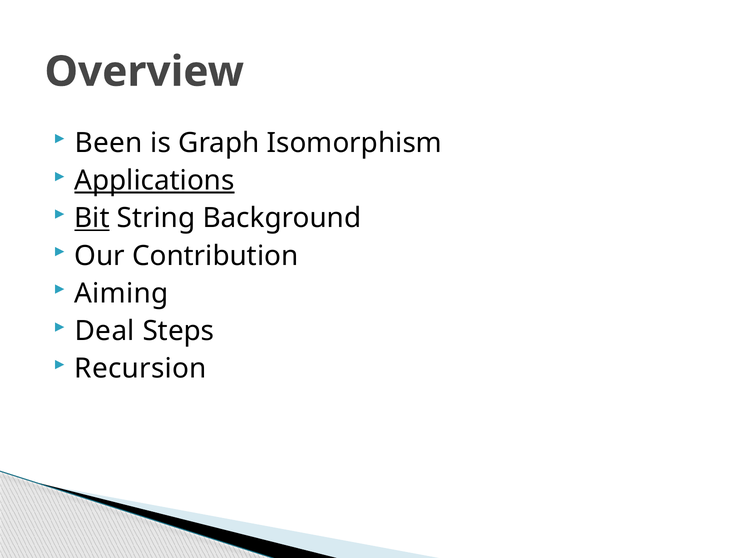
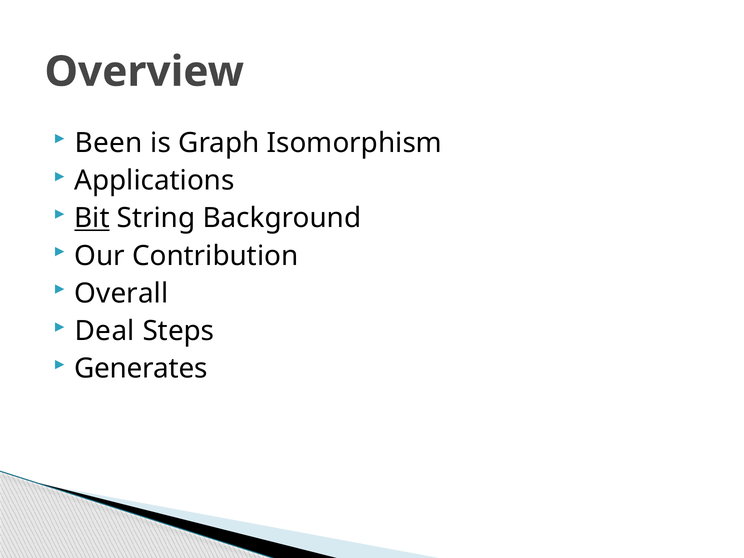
Applications underline: present -> none (154, 181)
Aiming: Aiming -> Overall (121, 293)
Recursion: Recursion -> Generates (141, 369)
